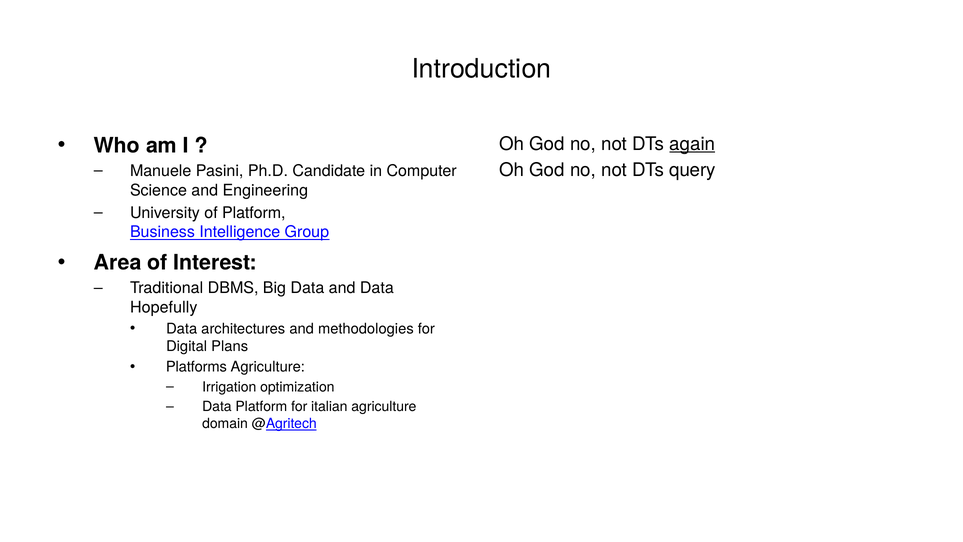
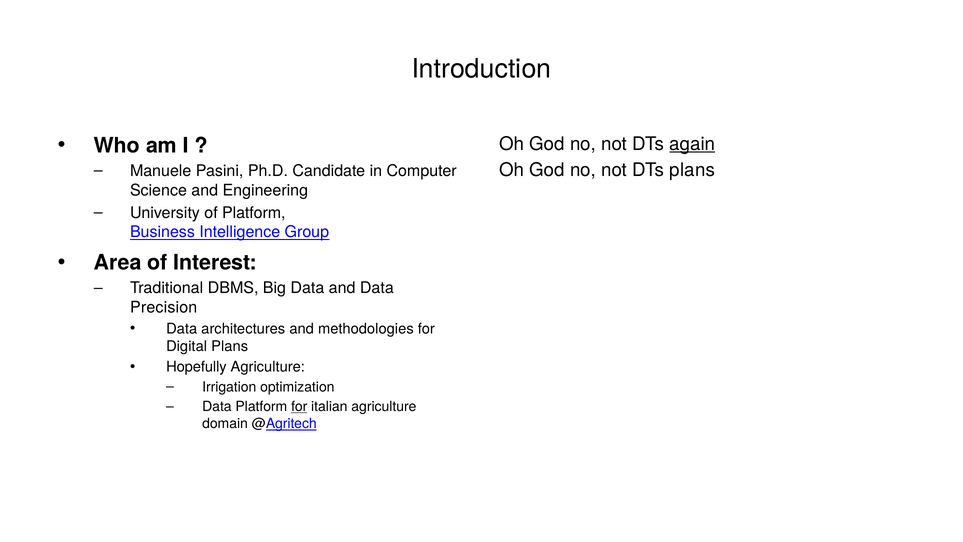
DTs query: query -> plans (692, 170)
Hopefully: Hopefully -> Precision (164, 307)
Platforms: Platforms -> Hopefully (196, 367)
for underline: none -> present (299, 407)
